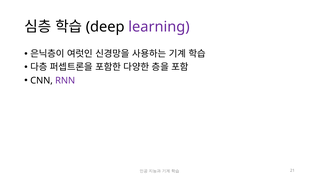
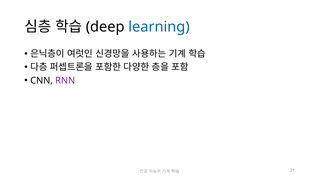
learning colour: purple -> blue (159, 27)
